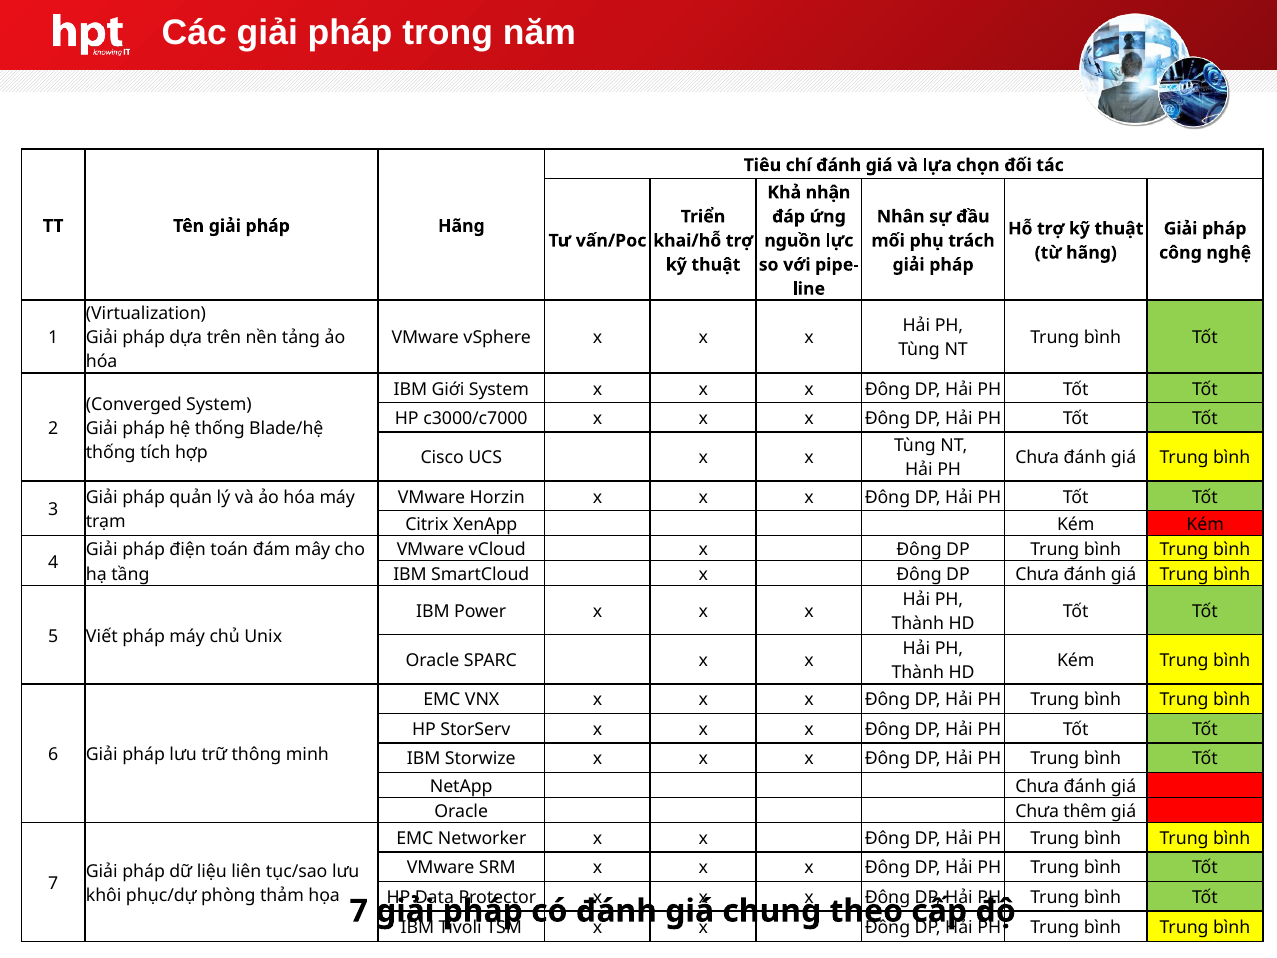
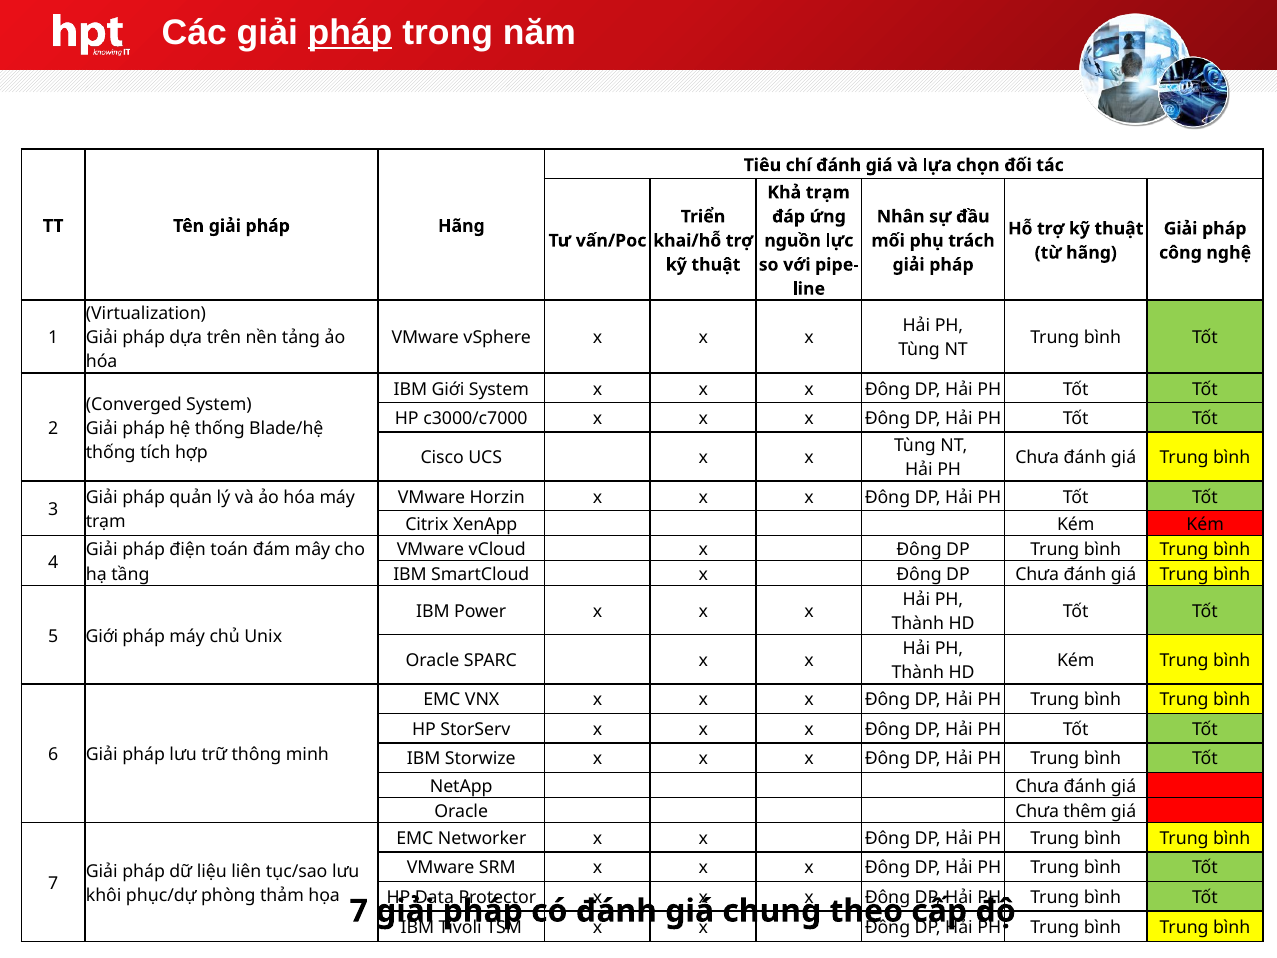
pháp underline: none -> present (350, 33)
Khả nhận: nhận -> trạm (828, 192)
5 Viết: Viết -> Giới (102, 636)
